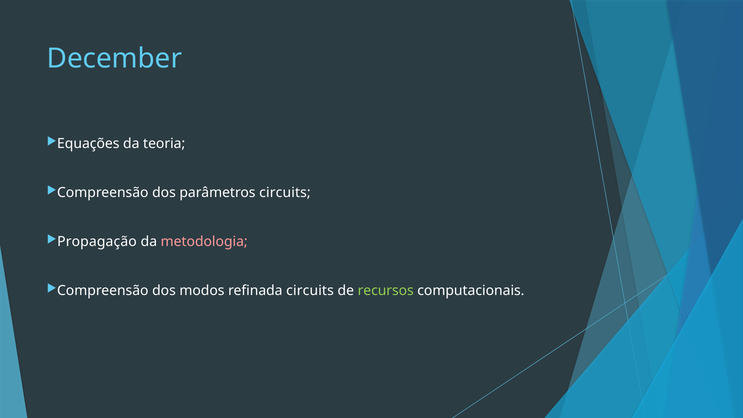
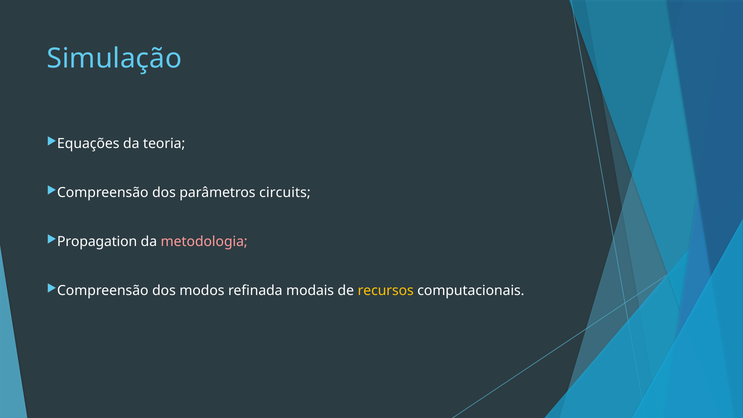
December: December -> Simulação (114, 59)
Propagação: Propagação -> Propagation (97, 242)
refinada circuits: circuits -> modais (310, 291)
recursos colour: light green -> yellow (386, 291)
